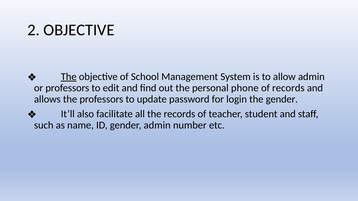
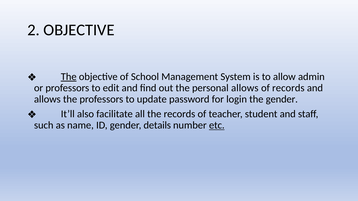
personal phone: phone -> allows (245, 88)
gender admin: admin -> details (157, 126)
etc underline: none -> present (217, 126)
